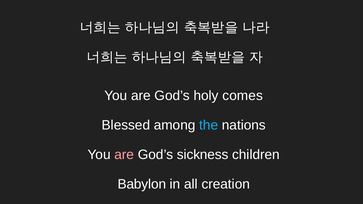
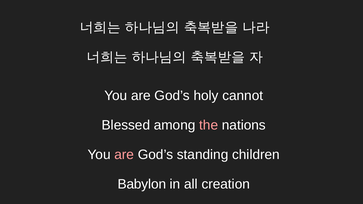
comes: comes -> cannot (243, 96)
the colour: light blue -> pink (209, 125)
sickness: sickness -> standing (203, 155)
